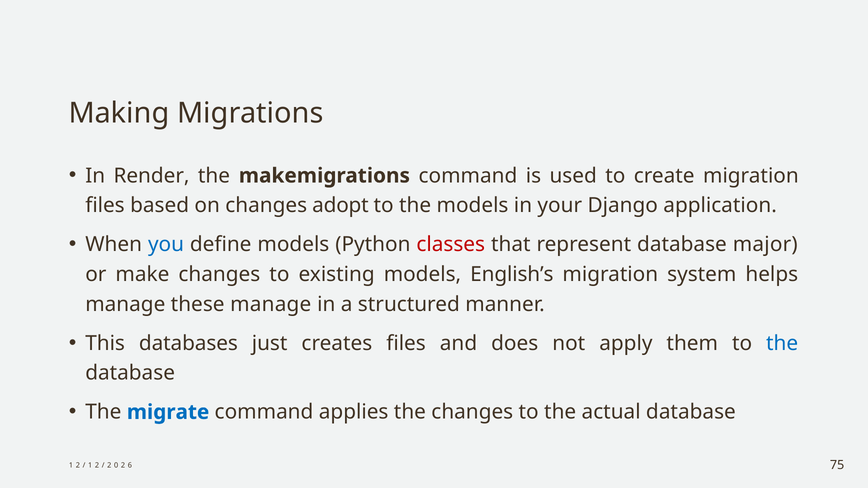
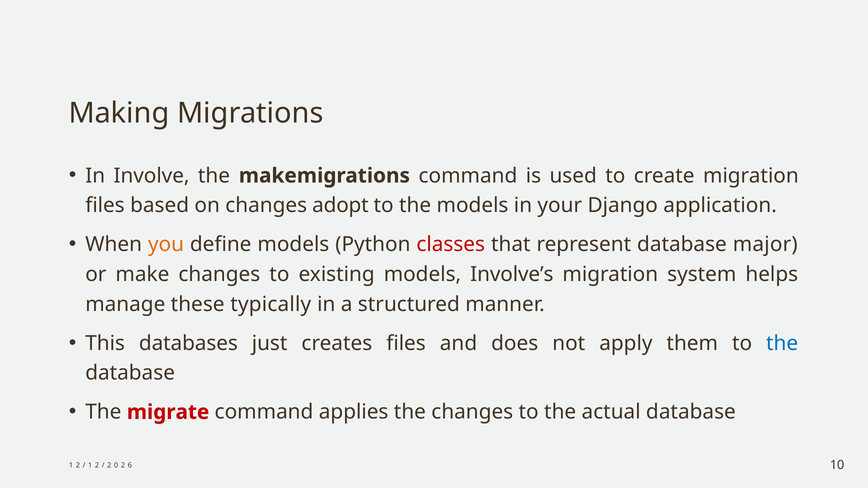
Render: Render -> Involve (152, 176)
you colour: blue -> orange (166, 245)
English’s: English’s -> Involve’s (512, 275)
these manage: manage -> typically (271, 304)
migrate colour: blue -> red (168, 412)
75: 75 -> 10 (837, 465)
